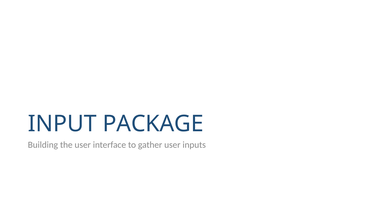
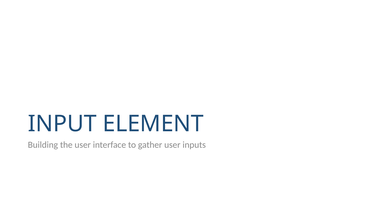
PACKAGE: PACKAGE -> ELEMENT (153, 124)
